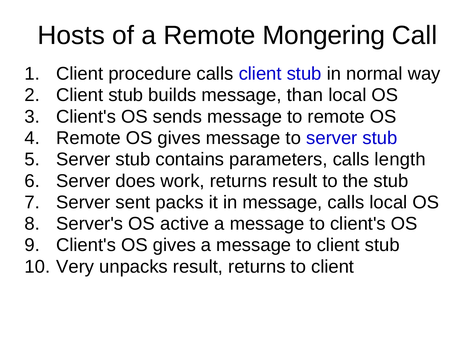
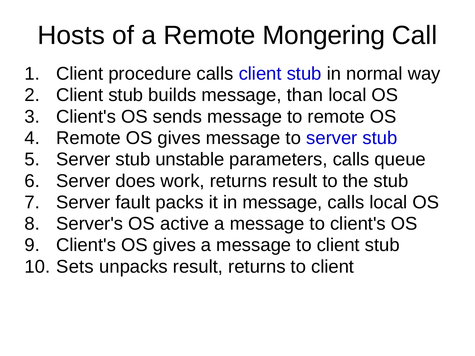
contains: contains -> unstable (190, 160)
length: length -> queue (400, 160)
sent: sent -> fault (133, 203)
Very: Very -> Sets (75, 267)
